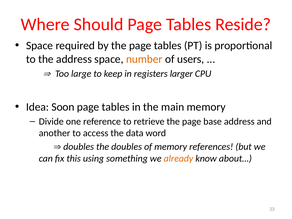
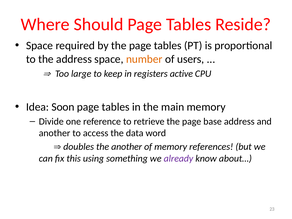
larger: larger -> active (181, 74)
the doubles: doubles -> another (127, 147)
already colour: orange -> purple (178, 158)
